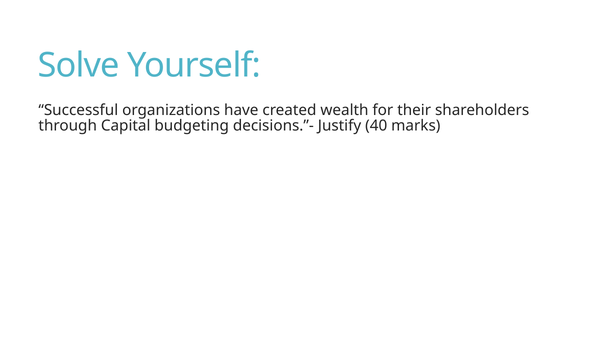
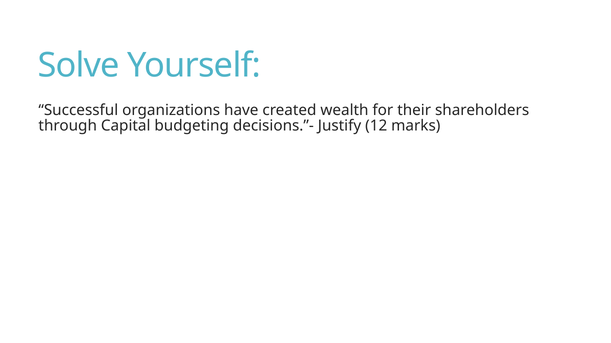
40: 40 -> 12 (376, 126)
